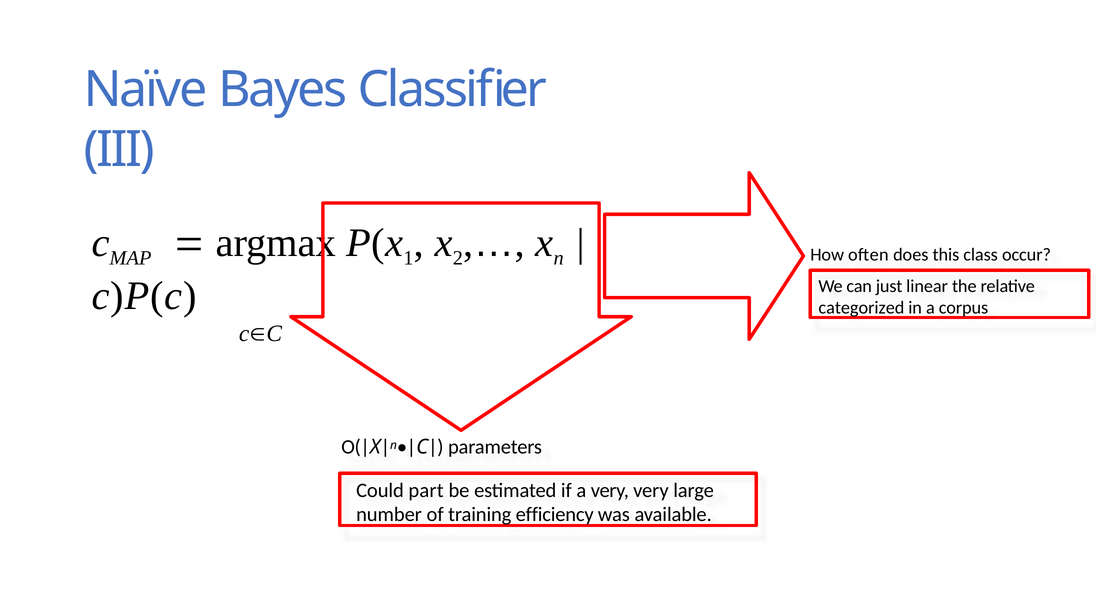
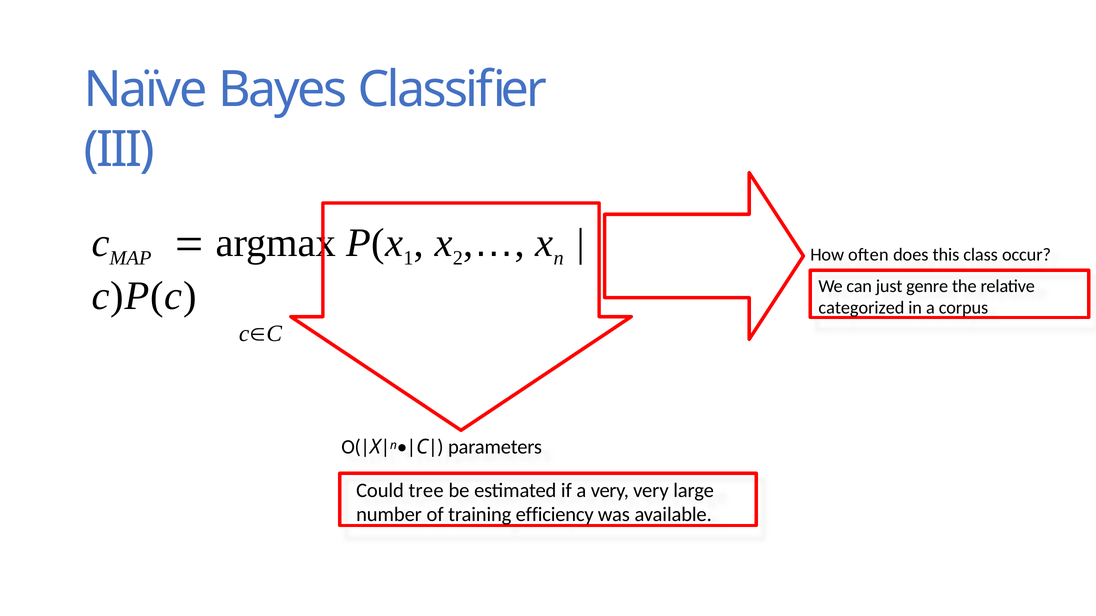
linear: linear -> genre (927, 286)
part: part -> tree (426, 491)
